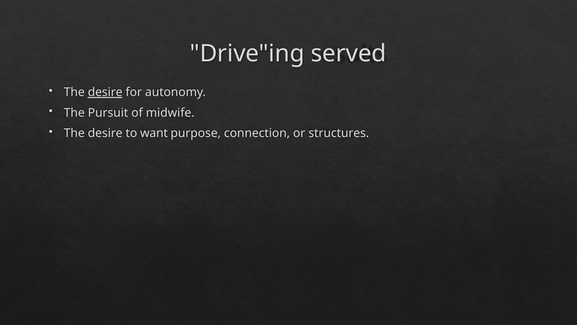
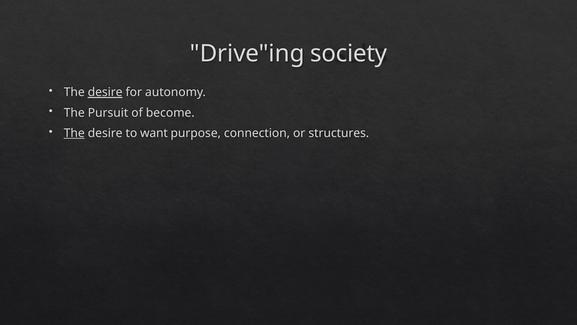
served: served -> society (349, 53)
midwife: midwife -> become (170, 113)
The underline: none -> present (74, 133)
